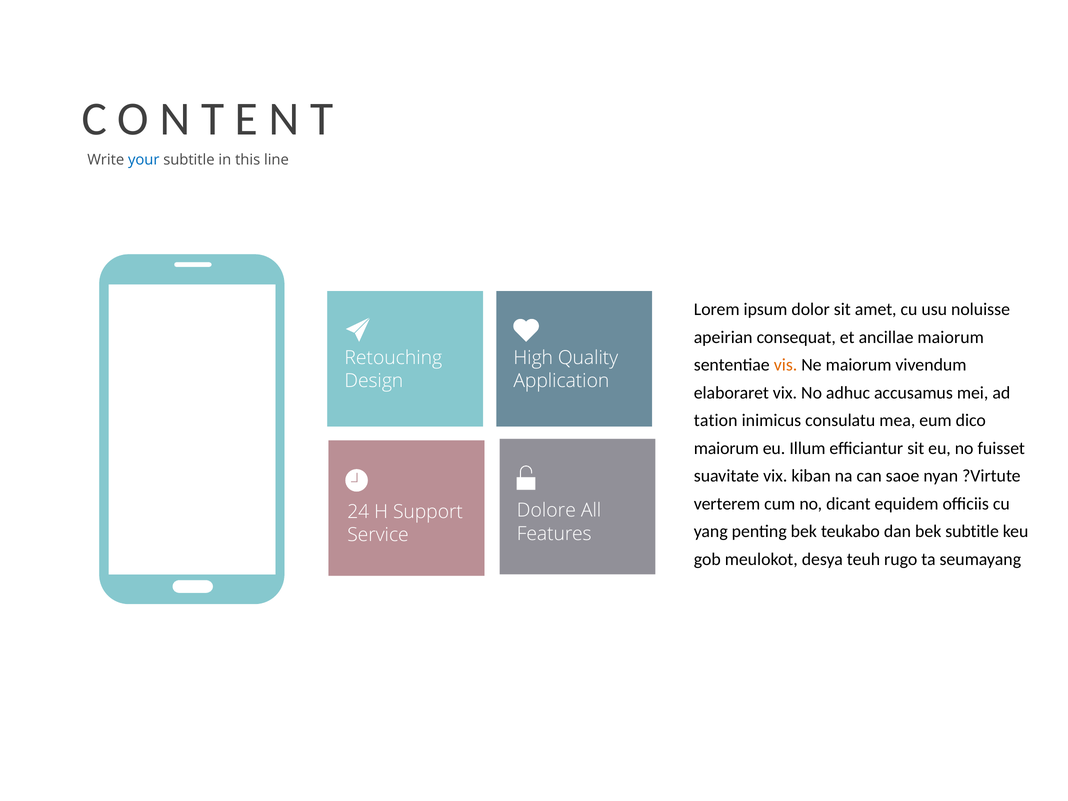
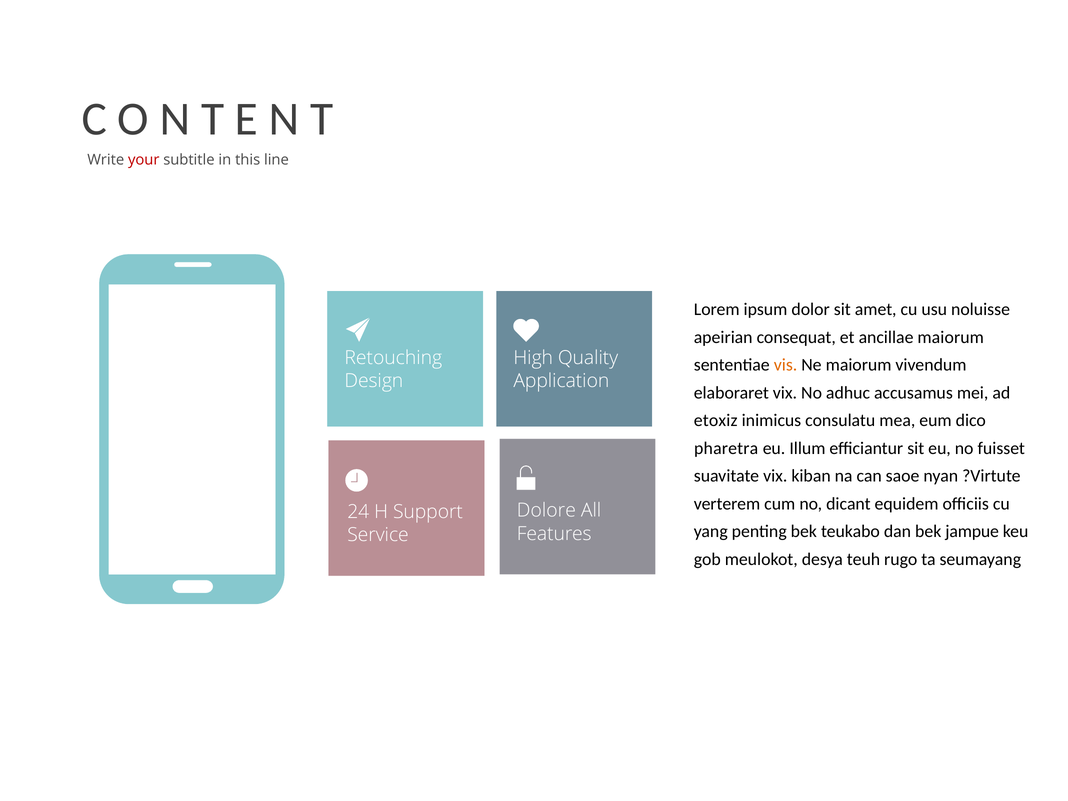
your colour: blue -> red (144, 160)
tation: tation -> etoxiz (716, 420)
maiorum: maiorum -> pharetra (726, 448)
bek subtitle: subtitle -> jampue (972, 531)
